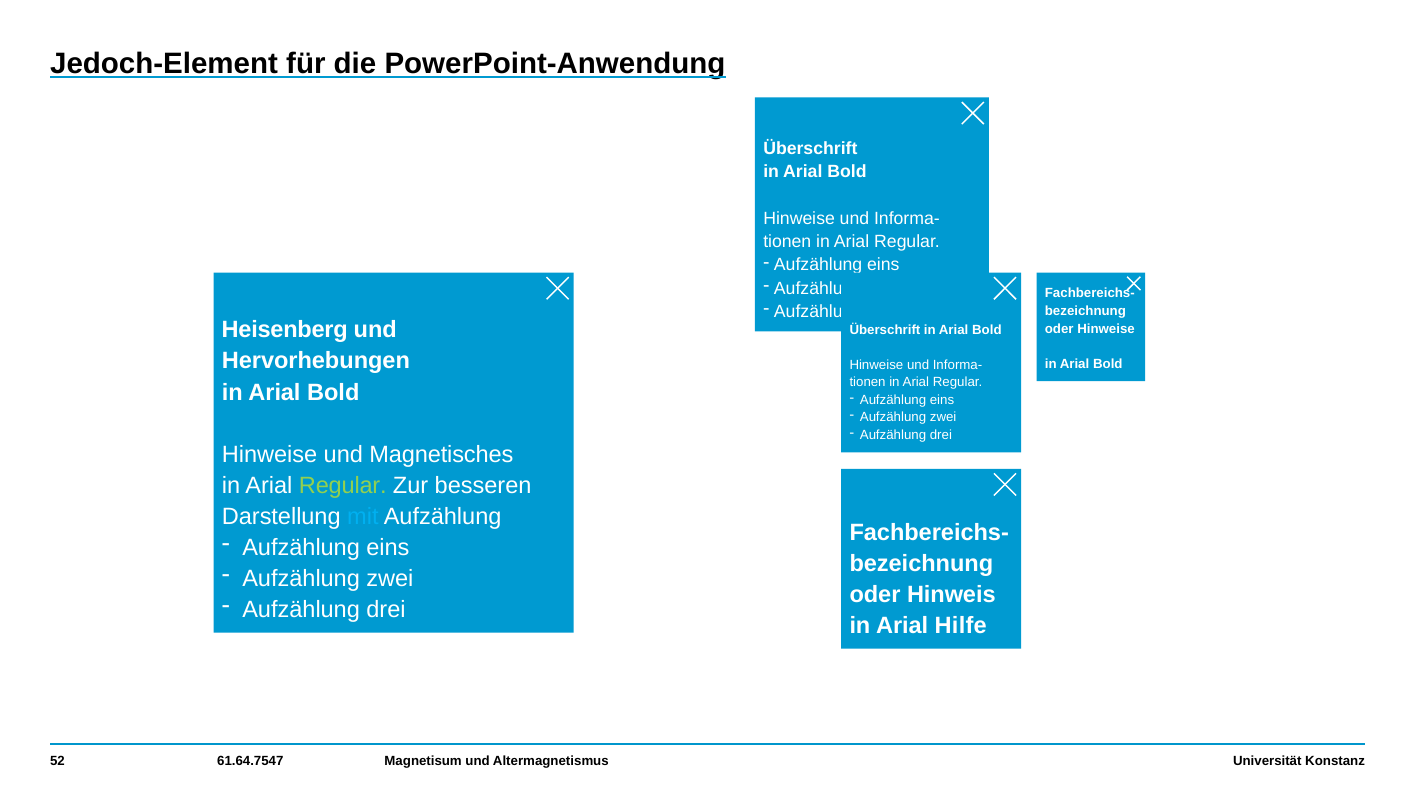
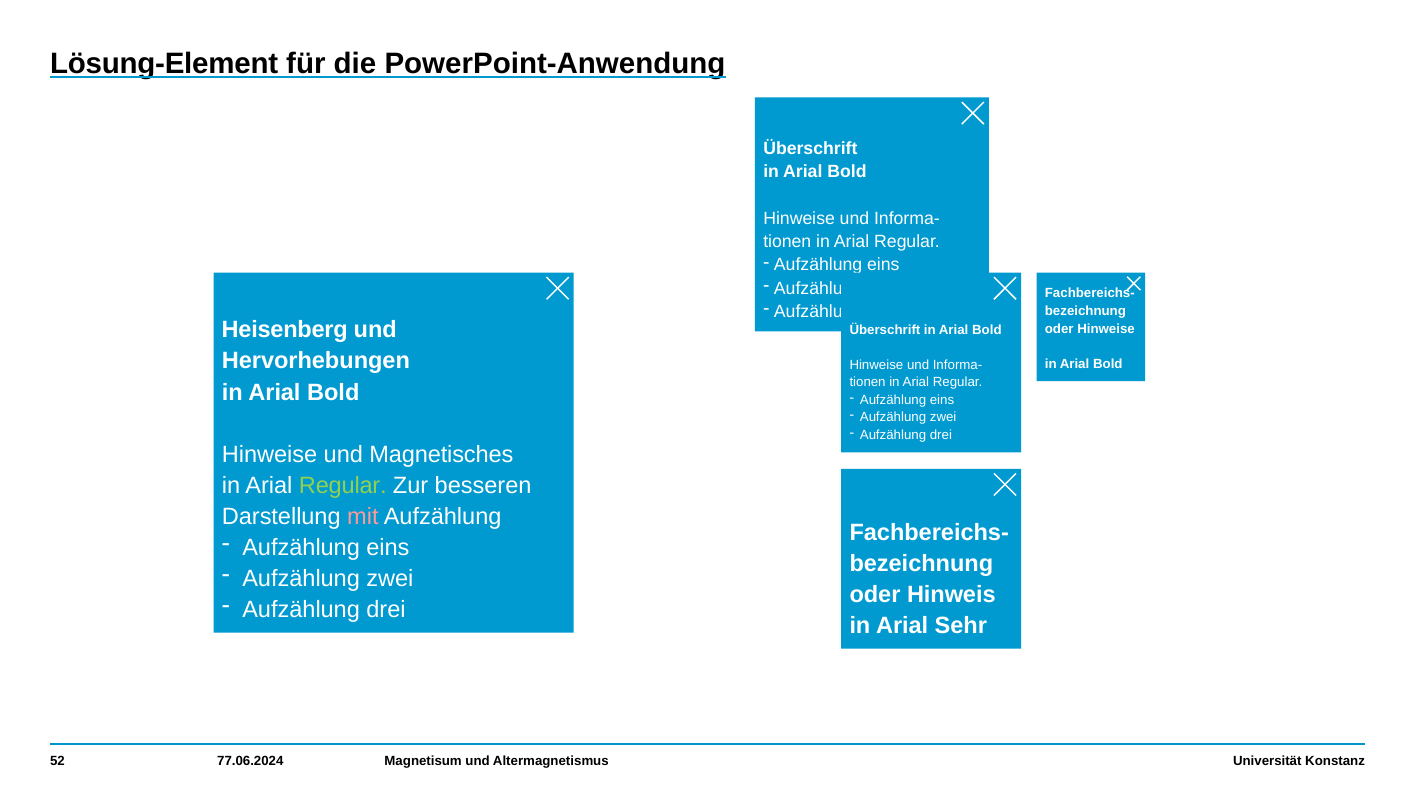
Jedoch-Element: Jedoch-Element -> Lösung-Element (164, 64)
mit colour: light blue -> pink (363, 517)
Hilfe: Hilfe -> Sehr (961, 626)
61.64.7547: 61.64.7547 -> 77.06.2024 (250, 761)
